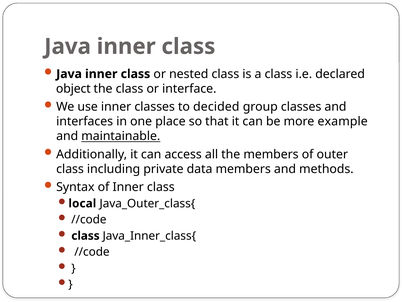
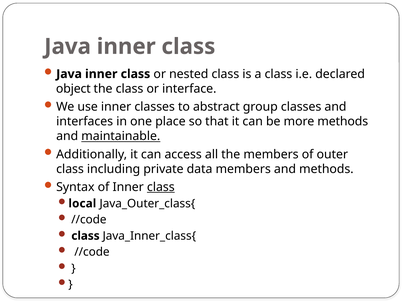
decided: decided -> abstract (216, 107)
more example: example -> methods (343, 121)
class underline: none -> present (161, 187)
